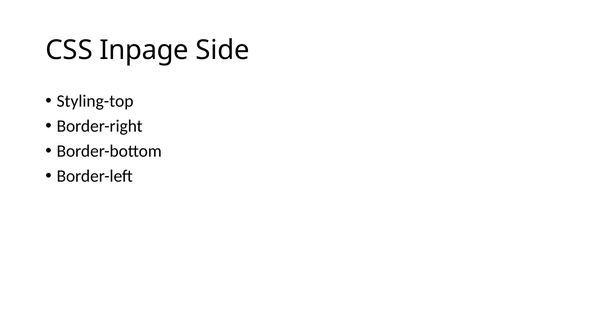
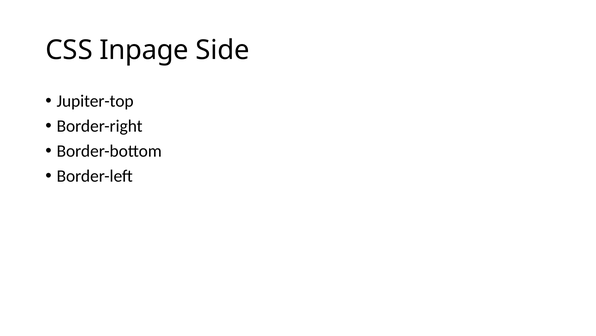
Styling-top: Styling-top -> Jupiter-top (95, 101)
